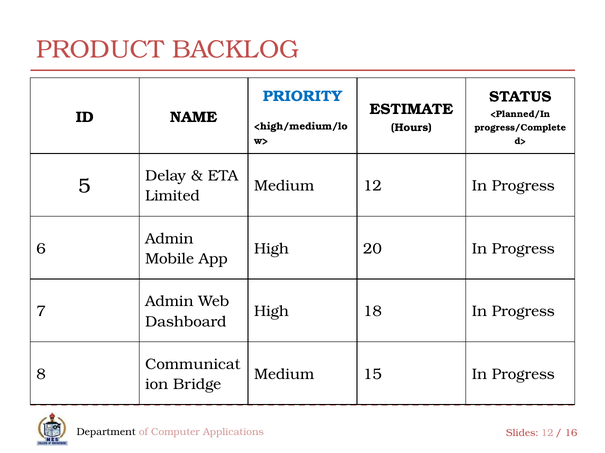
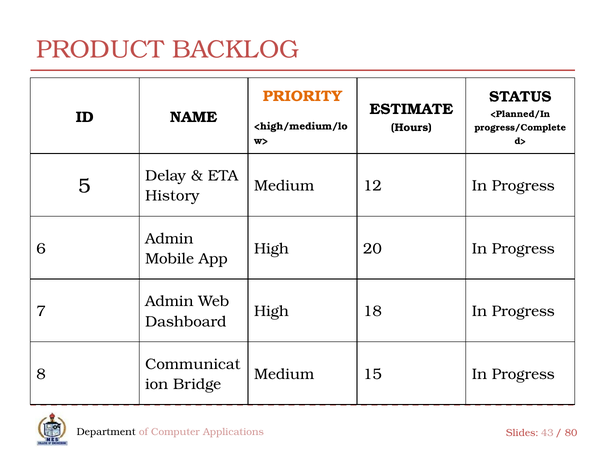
PRIORITY colour: blue -> orange (302, 96)
Limited: Limited -> History (172, 196)
Applications 12: 12 -> 43 (547, 433)
16: 16 -> 80 (571, 434)
